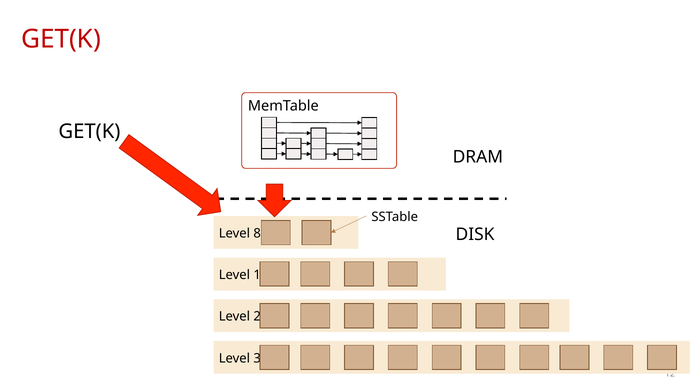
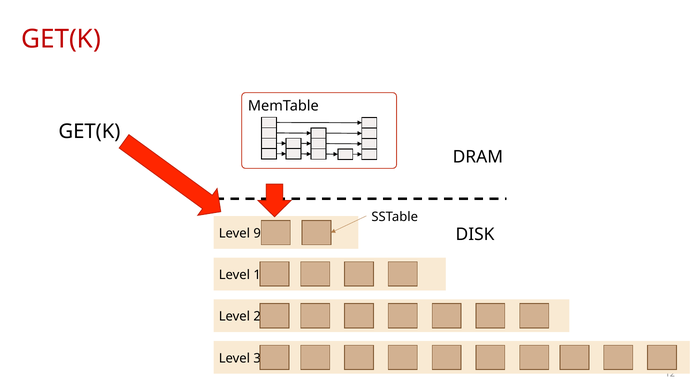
8: 8 -> 9 (257, 233)
